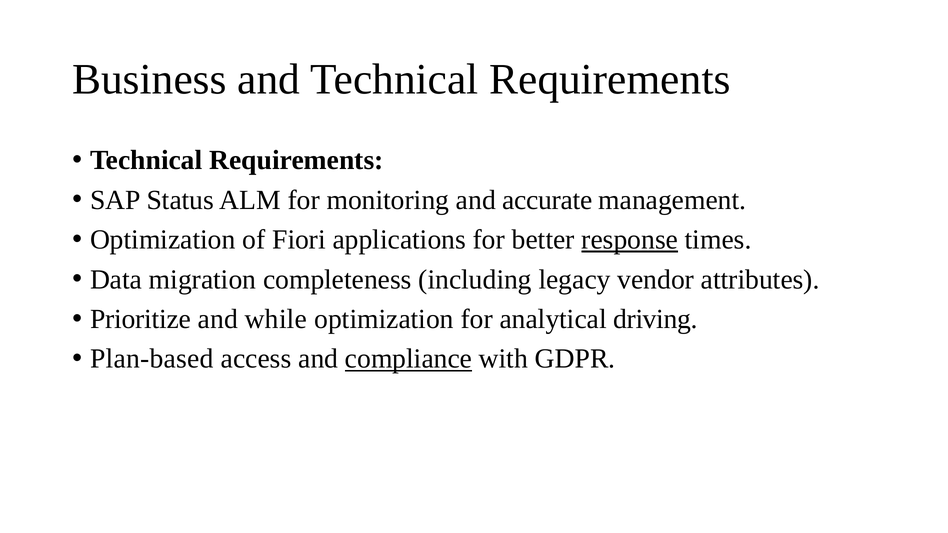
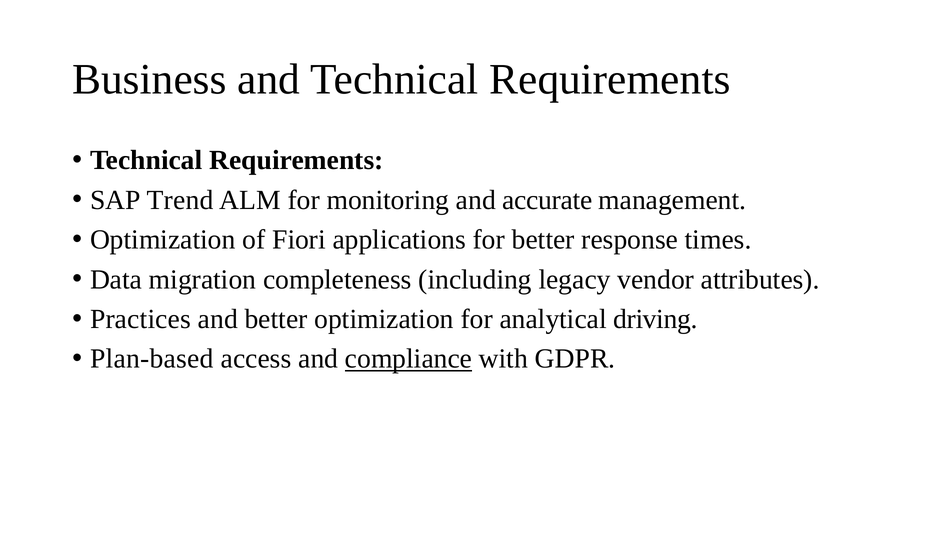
Status: Status -> Trend (180, 200)
response underline: present -> none (630, 240)
Prioritize: Prioritize -> Practices (140, 319)
and while: while -> better (276, 319)
